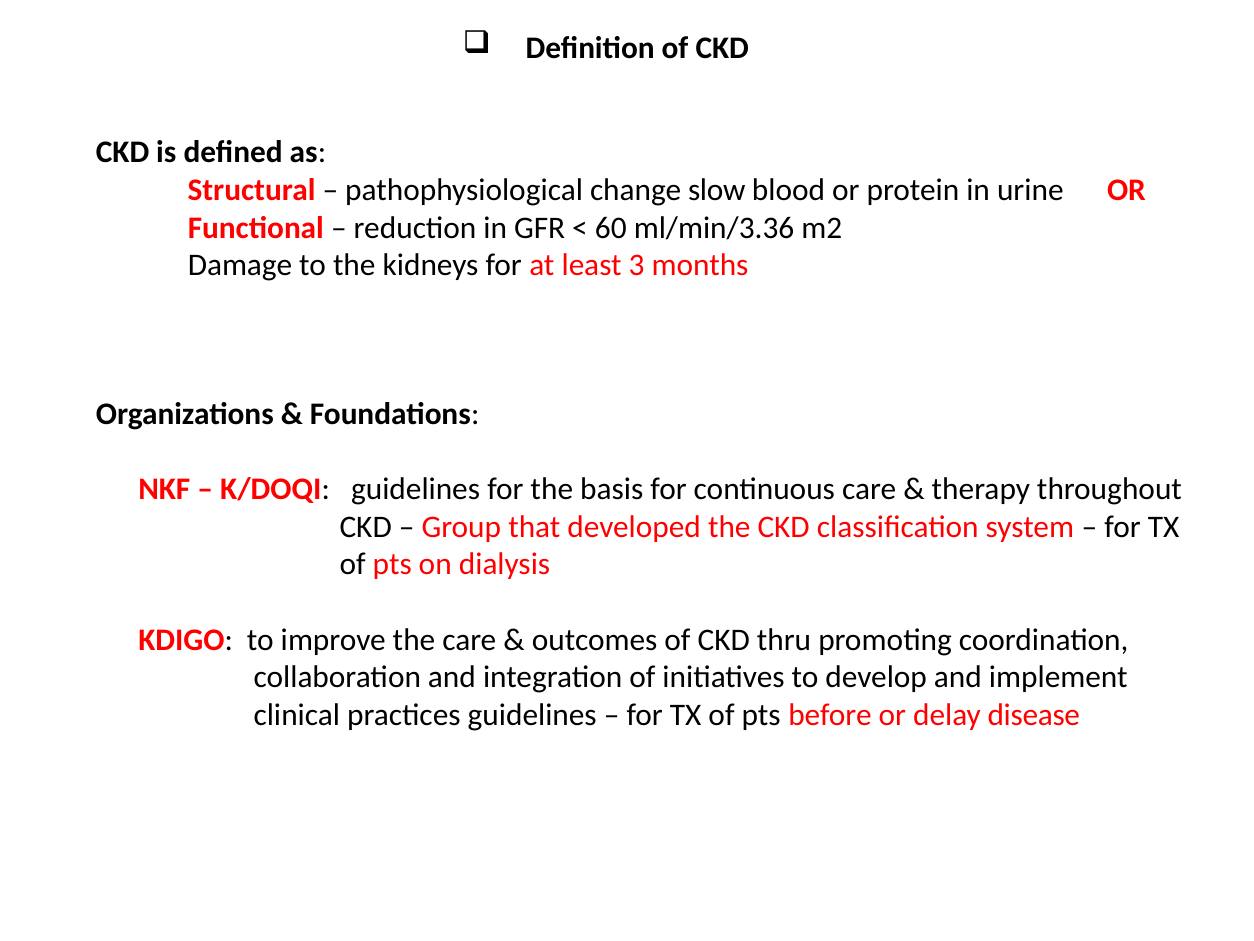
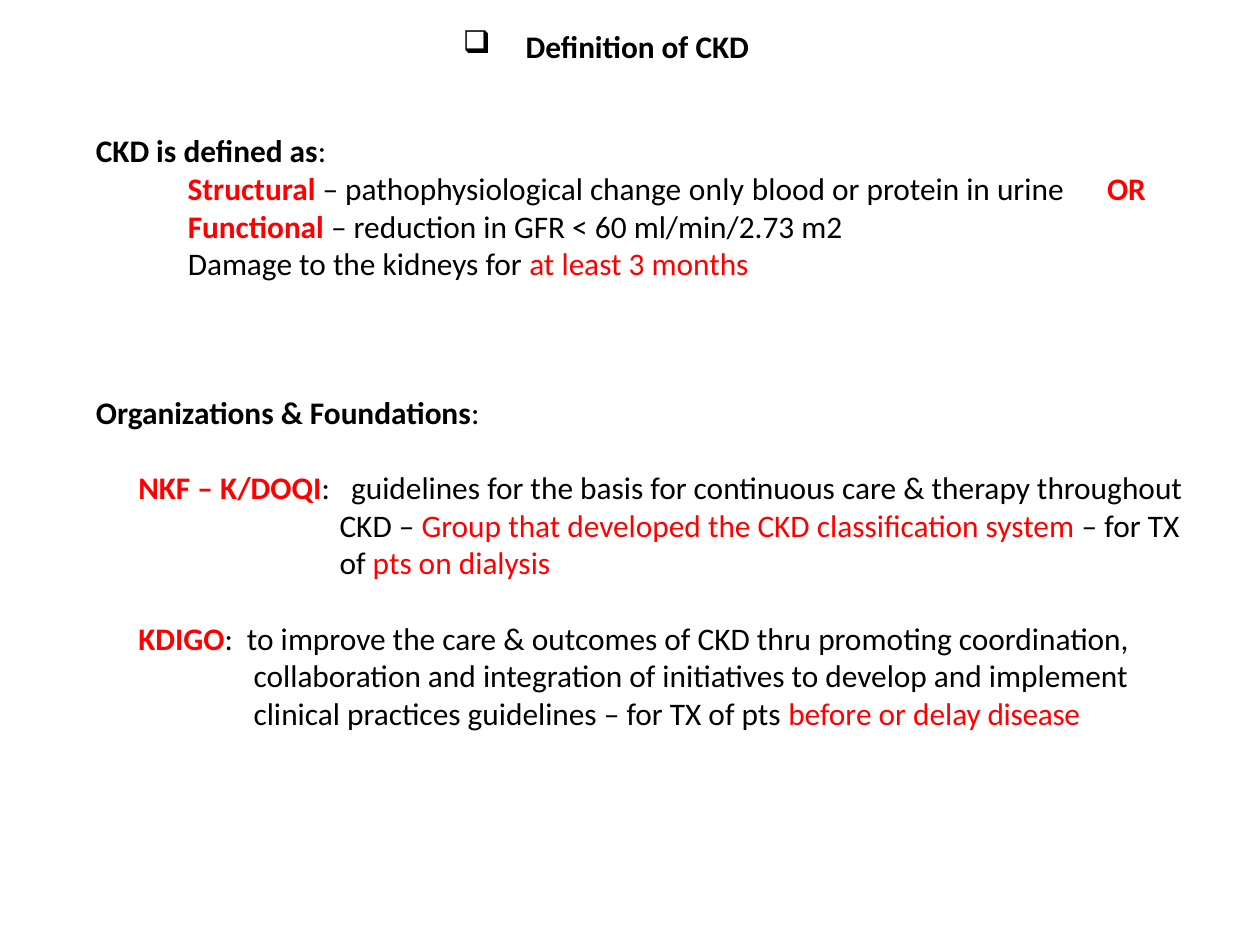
slow: slow -> only (716, 190)
ml/min/3.36: ml/min/3.36 -> ml/min/2.73 (714, 228)
